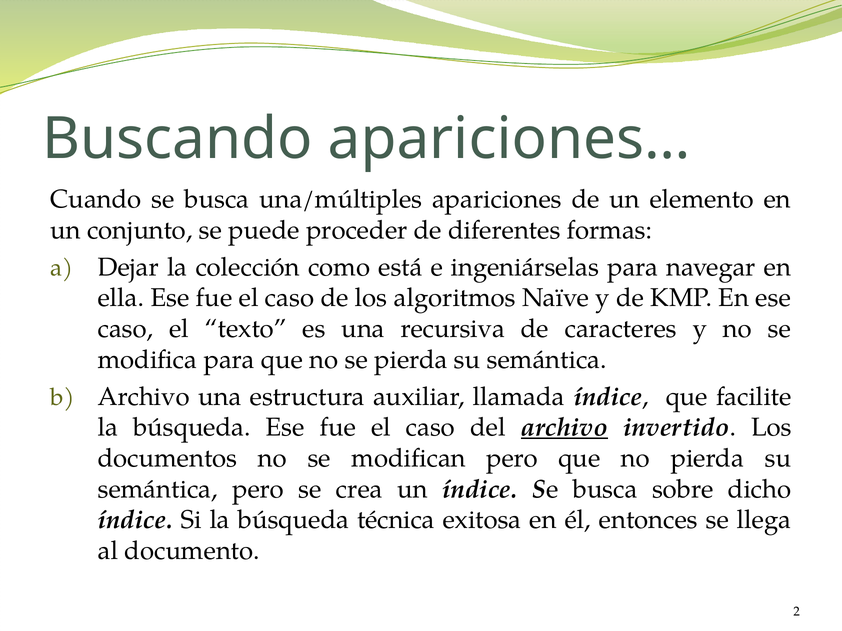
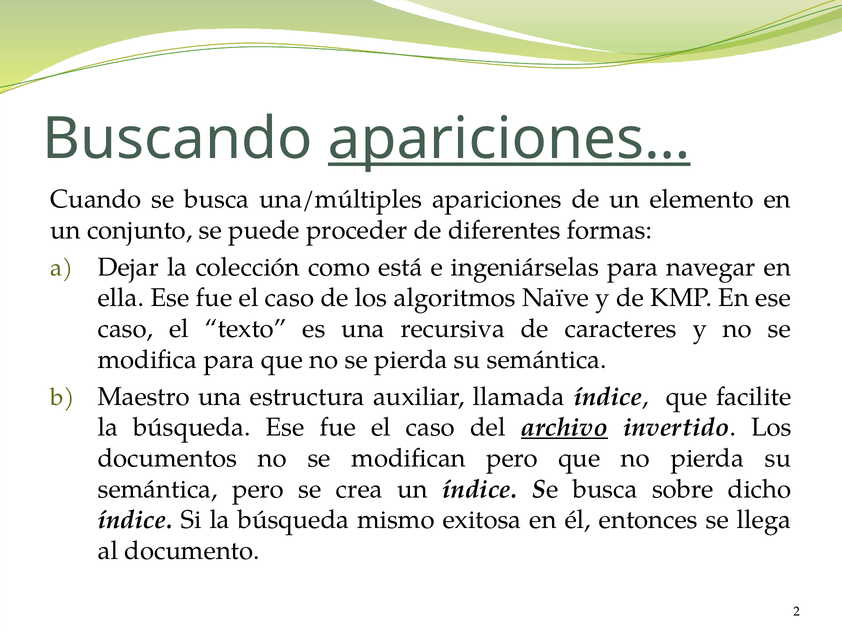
apariciones… underline: none -> present (509, 139)
Archivo: Archivo -> Maestro (144, 397)
técnica: técnica -> mismo (396, 520)
